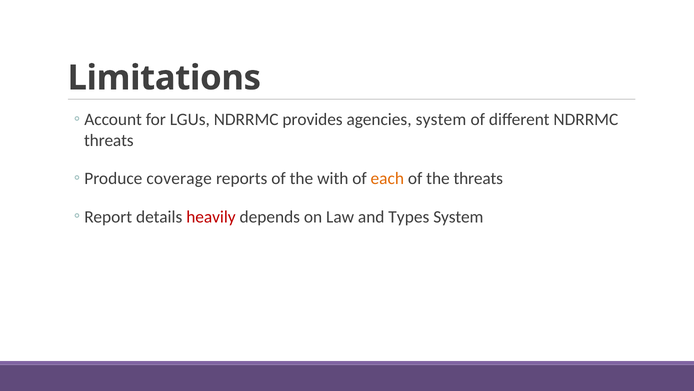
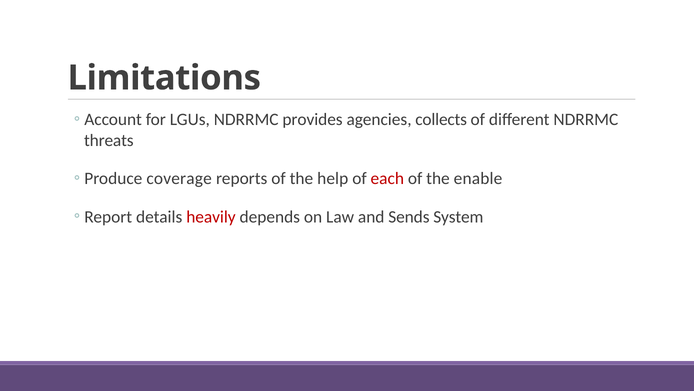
agencies system: system -> collects (441, 119)
with: with -> help (333, 178)
each colour: orange -> red (387, 178)
the threats: threats -> enable (478, 178)
Types: Types -> Sends (409, 216)
